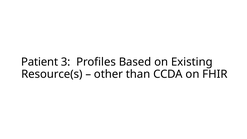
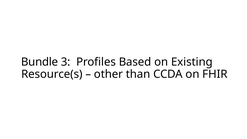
Patient: Patient -> Bundle (40, 62)
